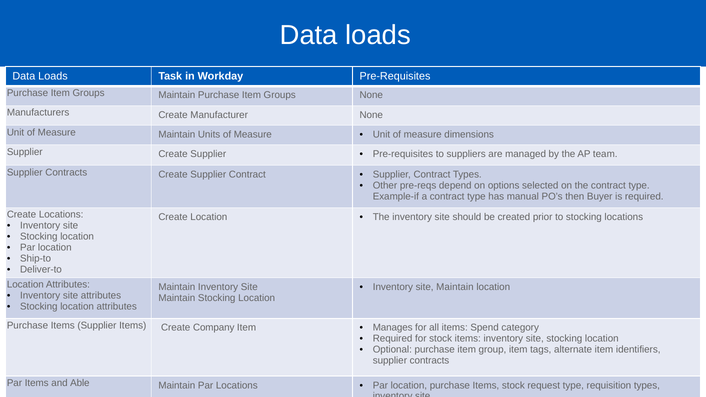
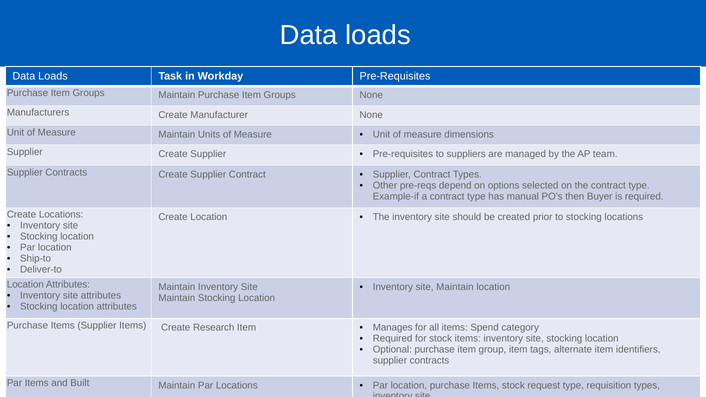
Company: Company -> Research (214, 328)
Able: Able -> Built (80, 383)
